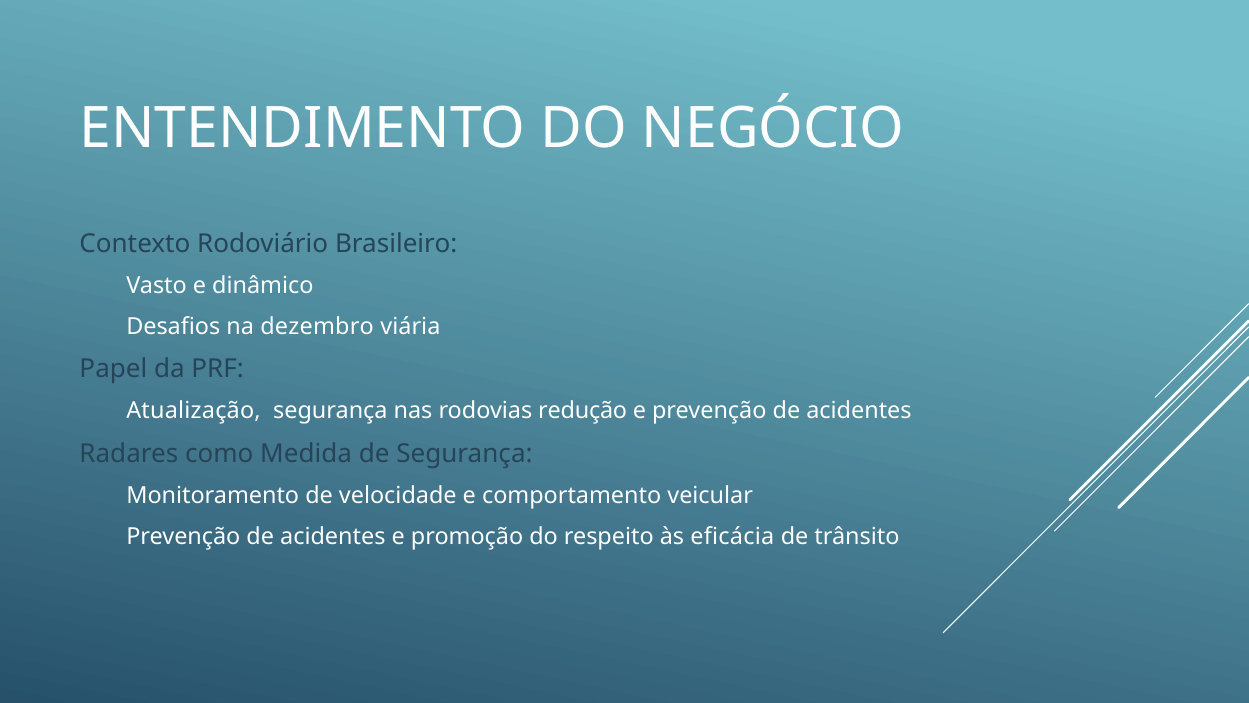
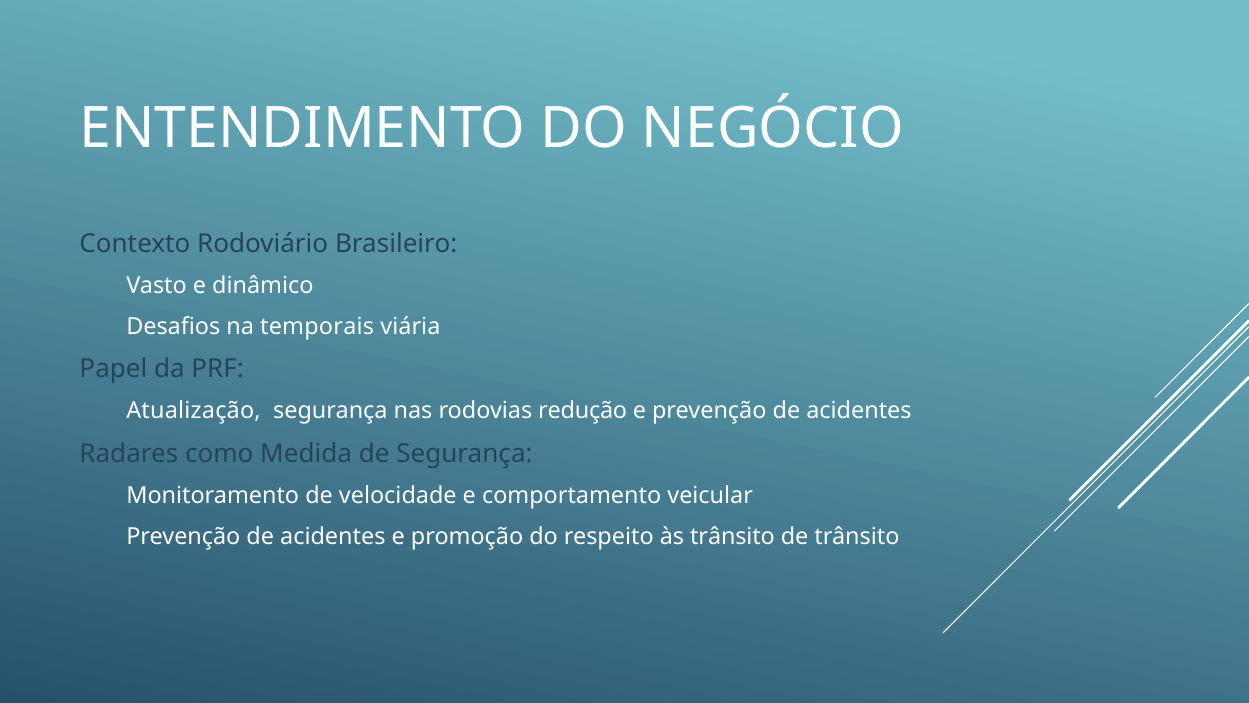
dezembro: dezembro -> temporais (317, 326)
às eficácia: eficácia -> trânsito (732, 536)
